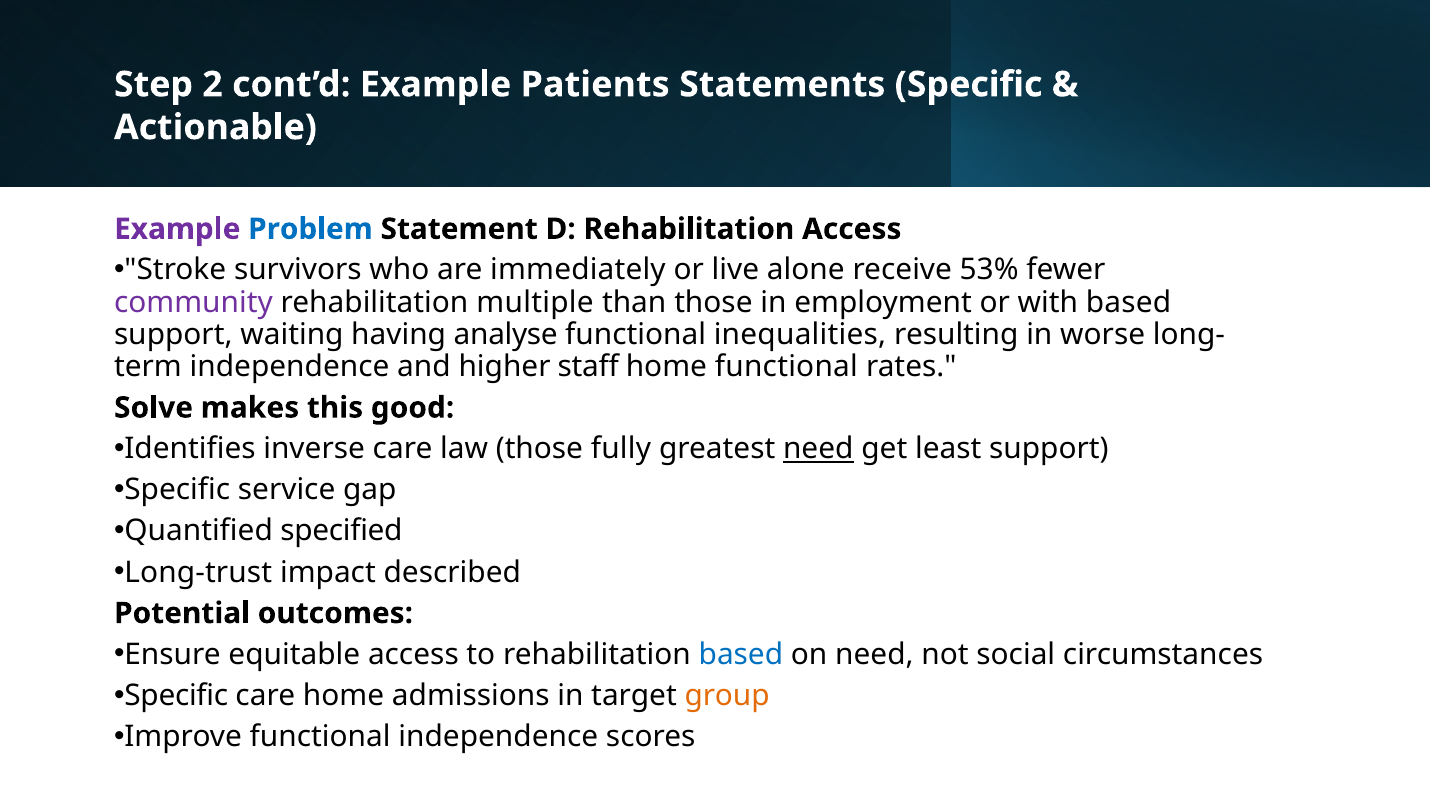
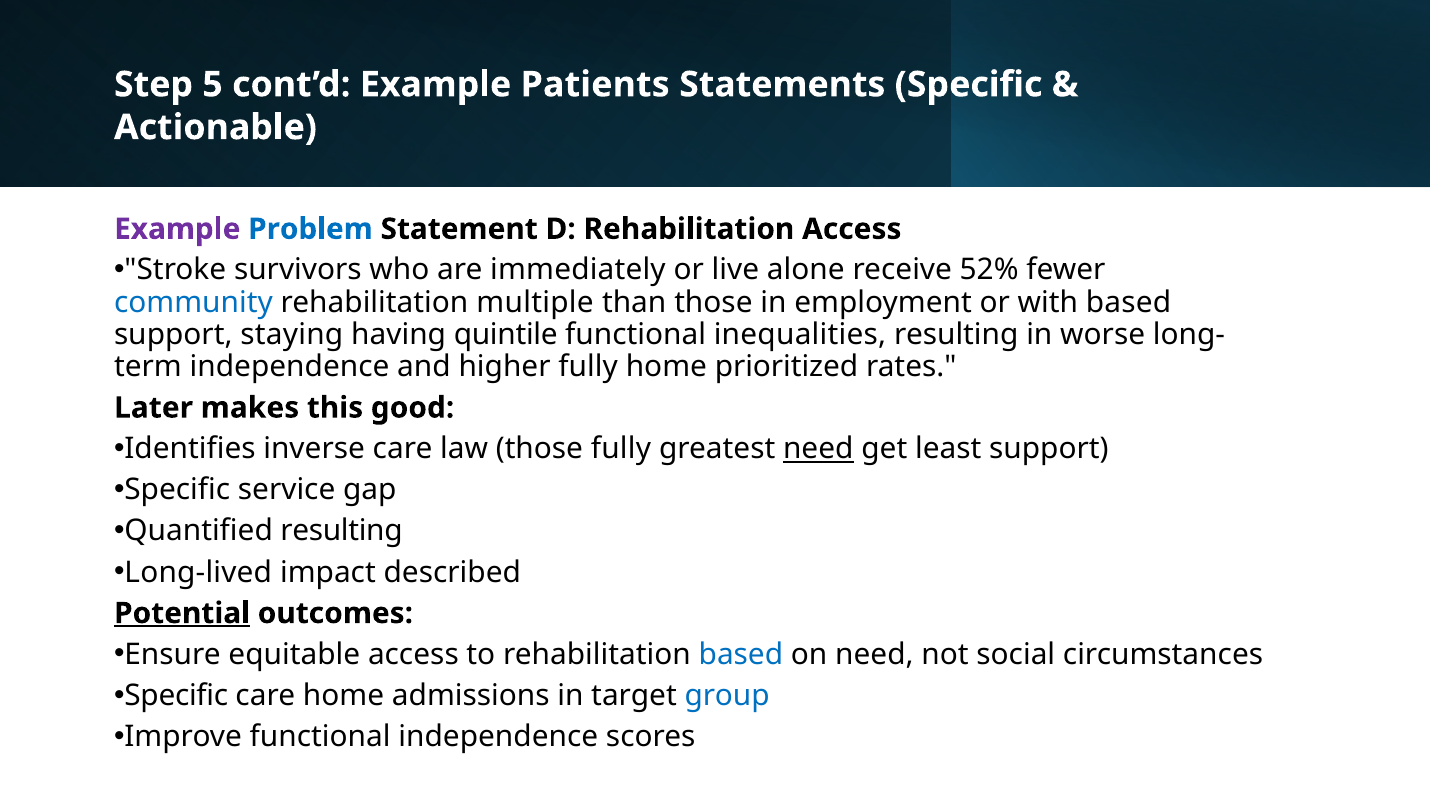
2: 2 -> 5 (212, 85)
53%: 53% -> 52% (989, 270)
community colour: purple -> blue (193, 302)
waiting: waiting -> staying (292, 335)
analyse: analyse -> quintile (506, 335)
higher staff: staff -> fully (588, 367)
home functional: functional -> prioritized (787, 367)
Solve: Solve -> Later (154, 408)
Quantified specified: specified -> resulting (342, 531)
Long-trust: Long-trust -> Long-lived (198, 572)
Potential underline: none -> present (182, 614)
group colour: orange -> blue (727, 696)
